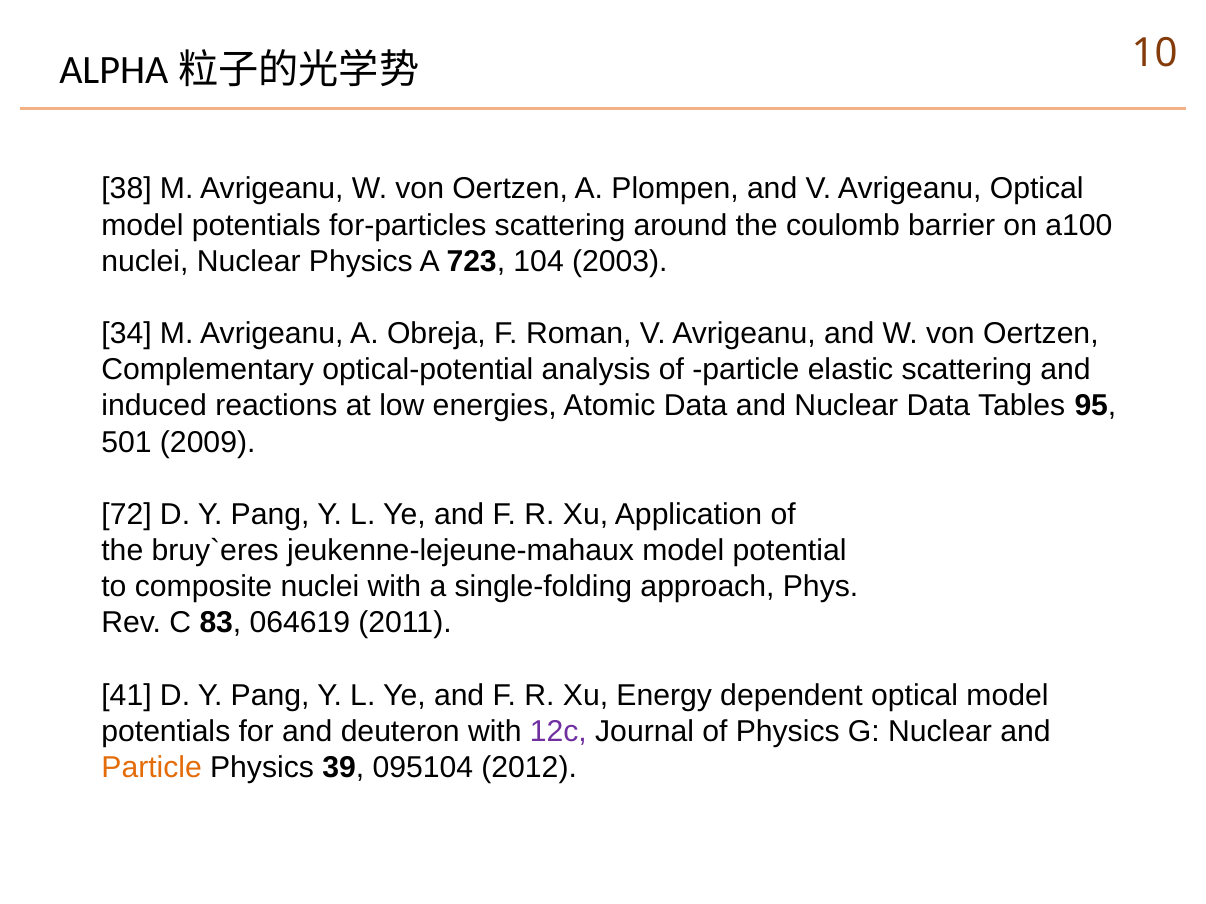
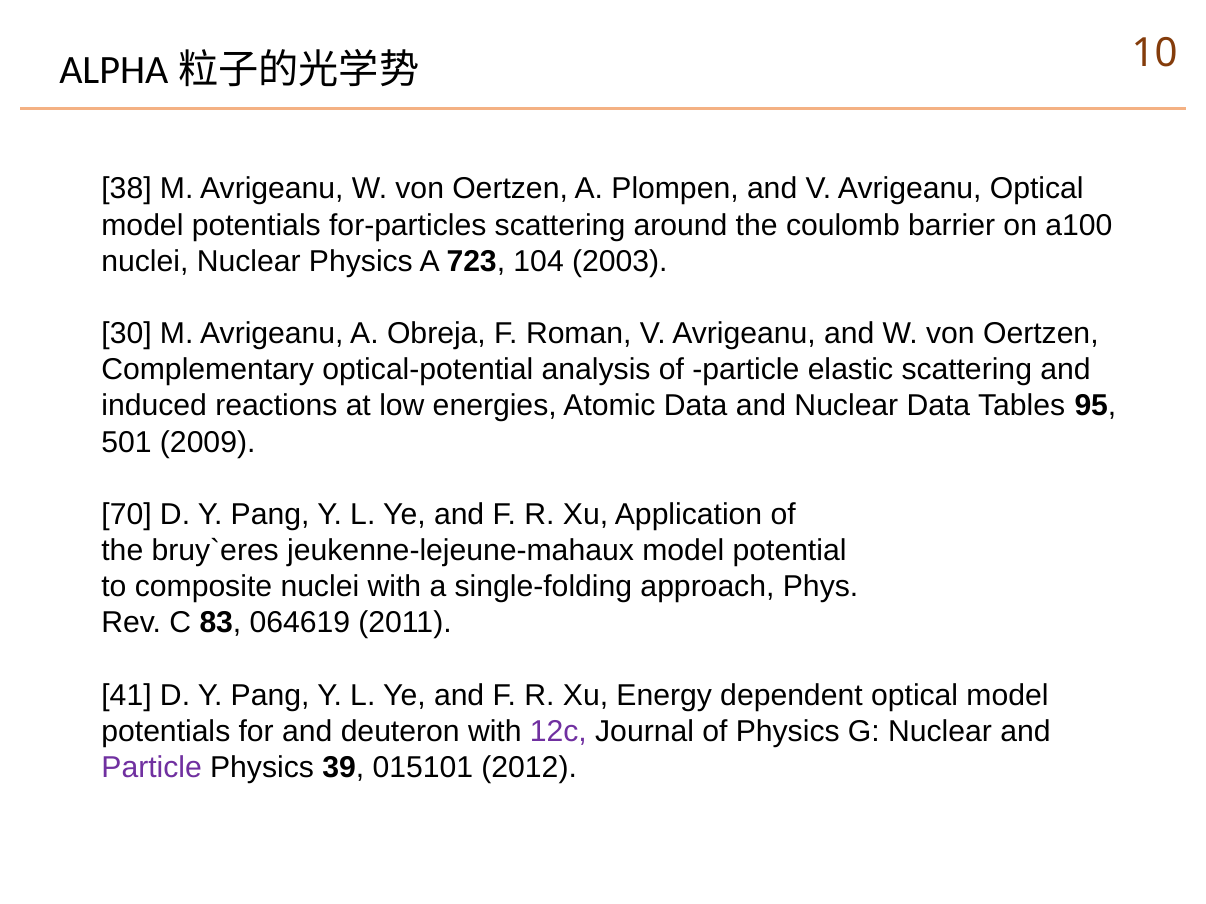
34: 34 -> 30 (127, 334)
72: 72 -> 70 (127, 515)
Particle colour: orange -> purple (152, 768)
095104: 095104 -> 015101 (423, 768)
